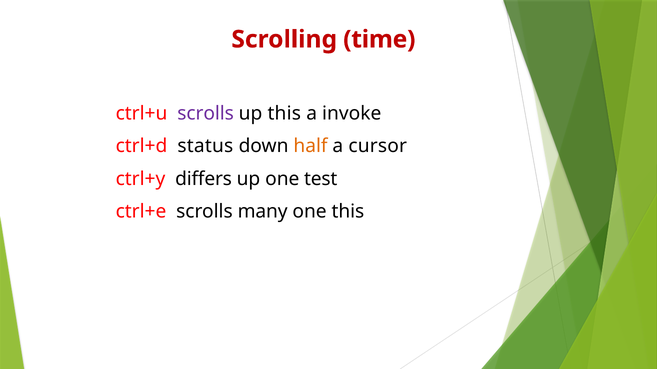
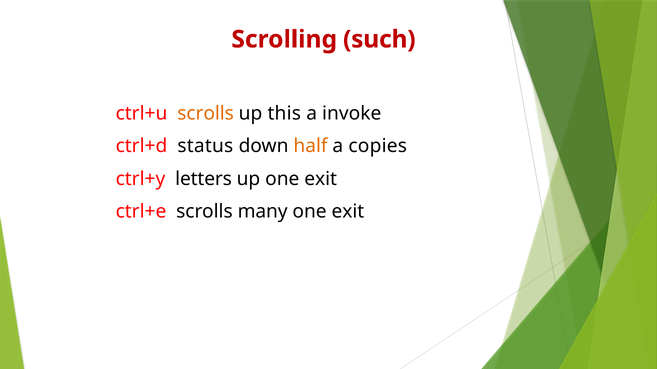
time: time -> such (379, 39)
scrolls colour: purple -> orange (206, 114)
cursor: cursor -> copies (378, 146)
differs: differs -> letters (204, 179)
up one test: test -> exit (321, 179)
this: this -> exit (348, 212)
